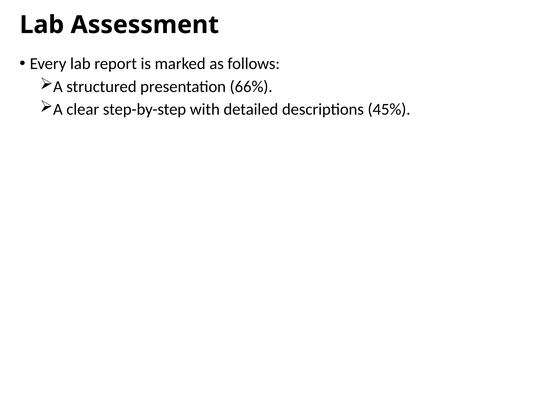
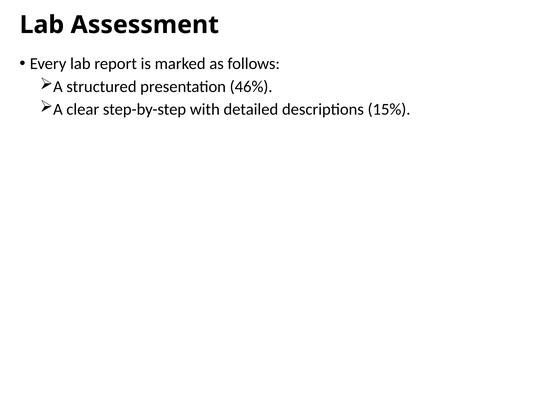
66%: 66% -> 46% (251, 87)
45%: 45% -> 15% (389, 109)
